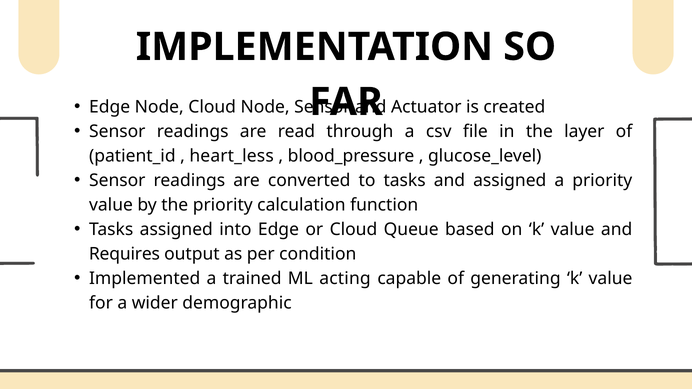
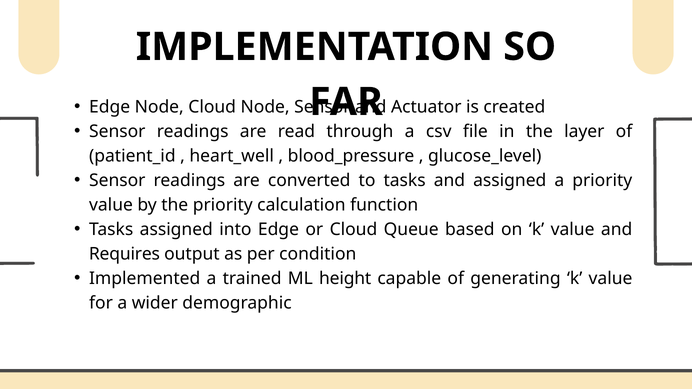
heart_less: heart_less -> heart_well (232, 156)
acting: acting -> height (345, 278)
